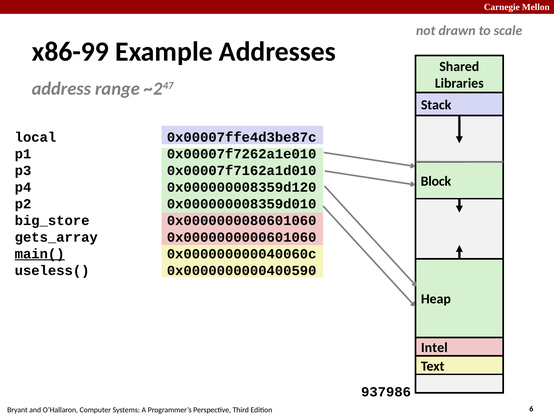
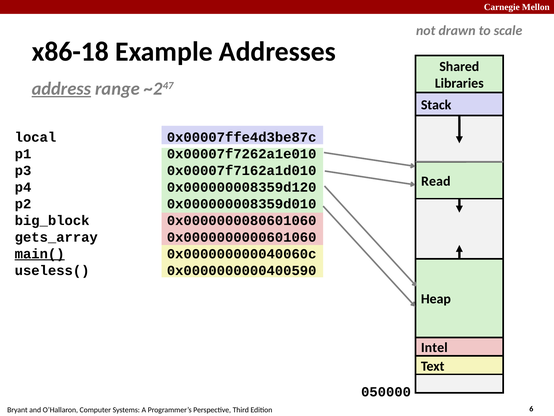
x86-99: x86-99 -> x86-18 (70, 52)
address underline: none -> present (61, 89)
Block: Block -> Read (436, 181)
big_store: big_store -> big_block (52, 220)
937986: 937986 -> 050000 (386, 391)
